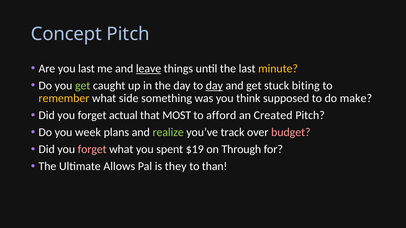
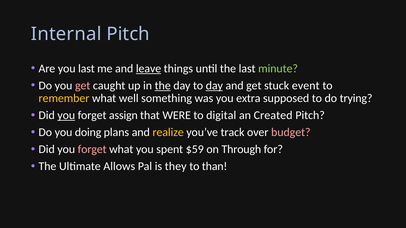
Concept: Concept -> Internal (66, 34)
minute colour: yellow -> light green (278, 69)
get colour: light green -> pink (83, 86)
the underline: none -> present (163, 86)
biting: biting -> event (306, 86)
side: side -> well (129, 98)
think: think -> extra (248, 98)
make: make -> trying (356, 98)
you underline: none -> present (66, 115)
actual: actual -> assign (123, 115)
MOST: MOST -> WERE (177, 115)
afford: afford -> digital (221, 115)
week: week -> doing (88, 133)
realize colour: light green -> yellow (168, 133)
$19: $19 -> $59 (195, 150)
